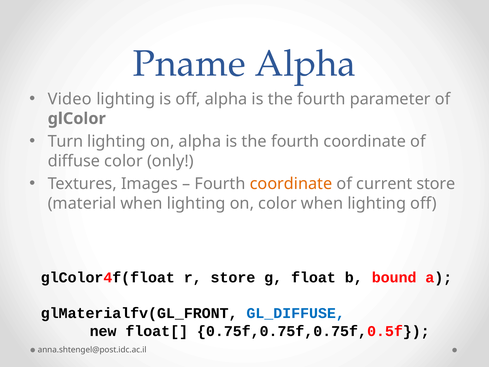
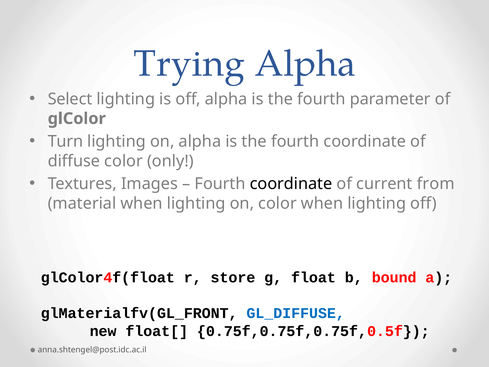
Pname: Pname -> Trying (189, 64)
Video: Video -> Select (70, 99)
coordinate colour: orange -> black (291, 184)
current store: store -> from (436, 184)
